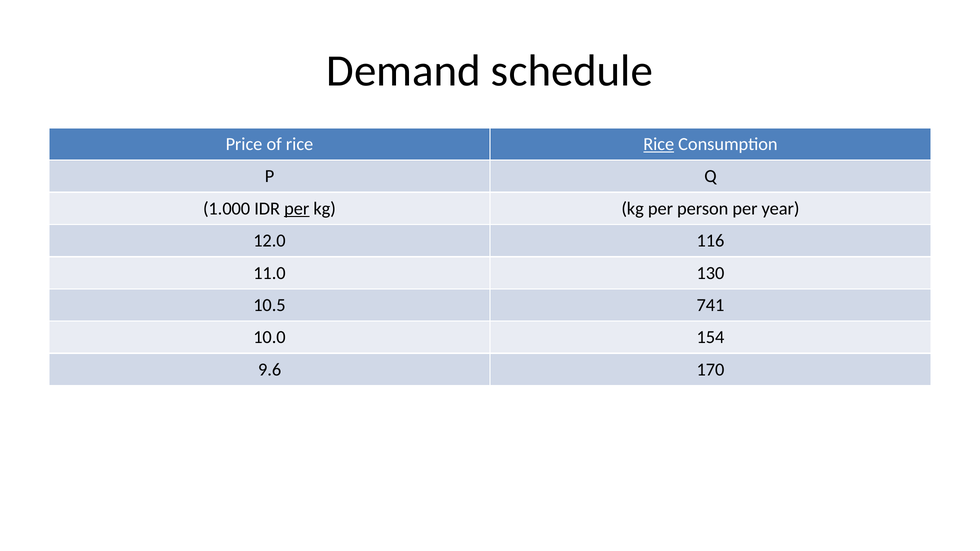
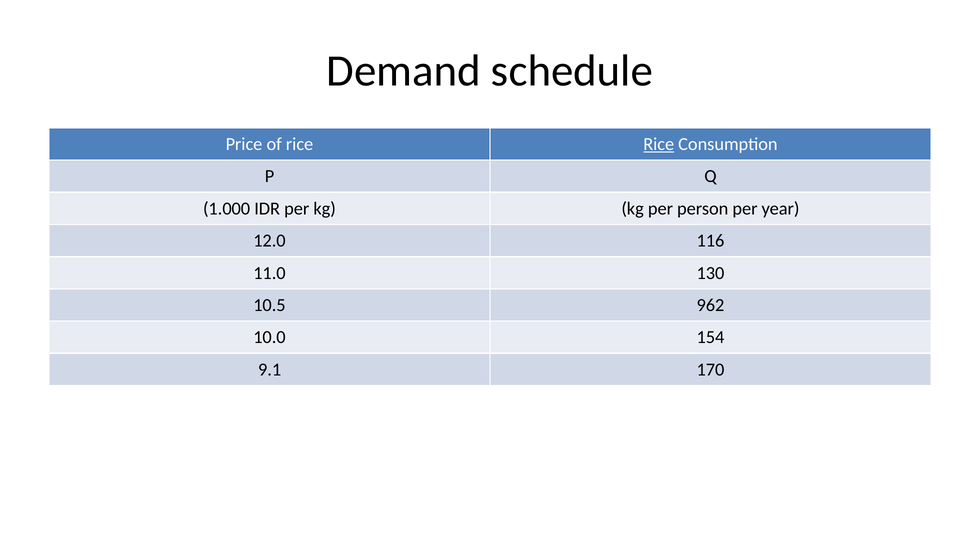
per underline: present -> none (297, 209)
741: 741 -> 962 (711, 305)
9.6: 9.6 -> 9.1 (270, 370)
